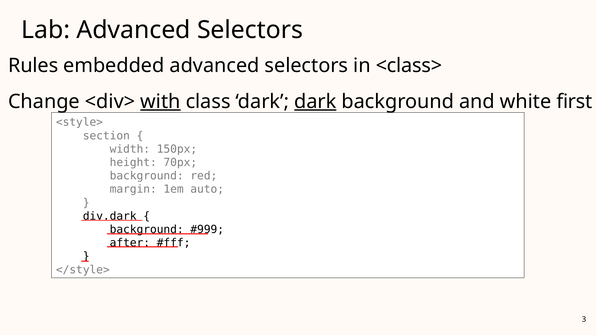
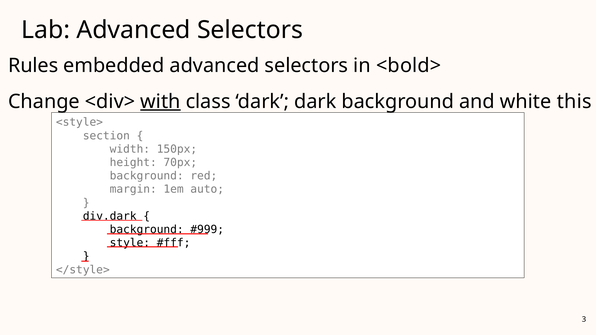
<class>: <class> -> <bold> (409, 66)
dark underline: present -> none (315, 102)
first: first -> this (574, 102)
after: after -> style (130, 243)
